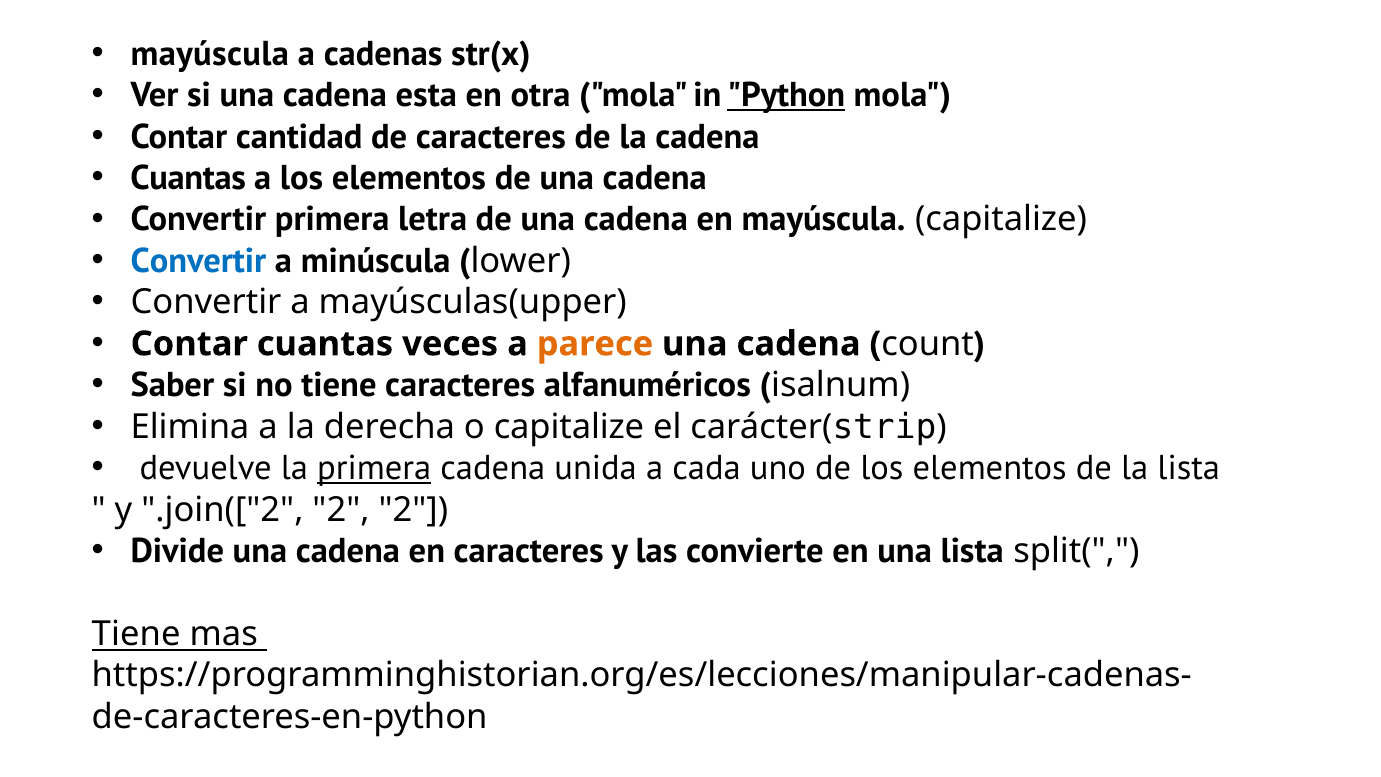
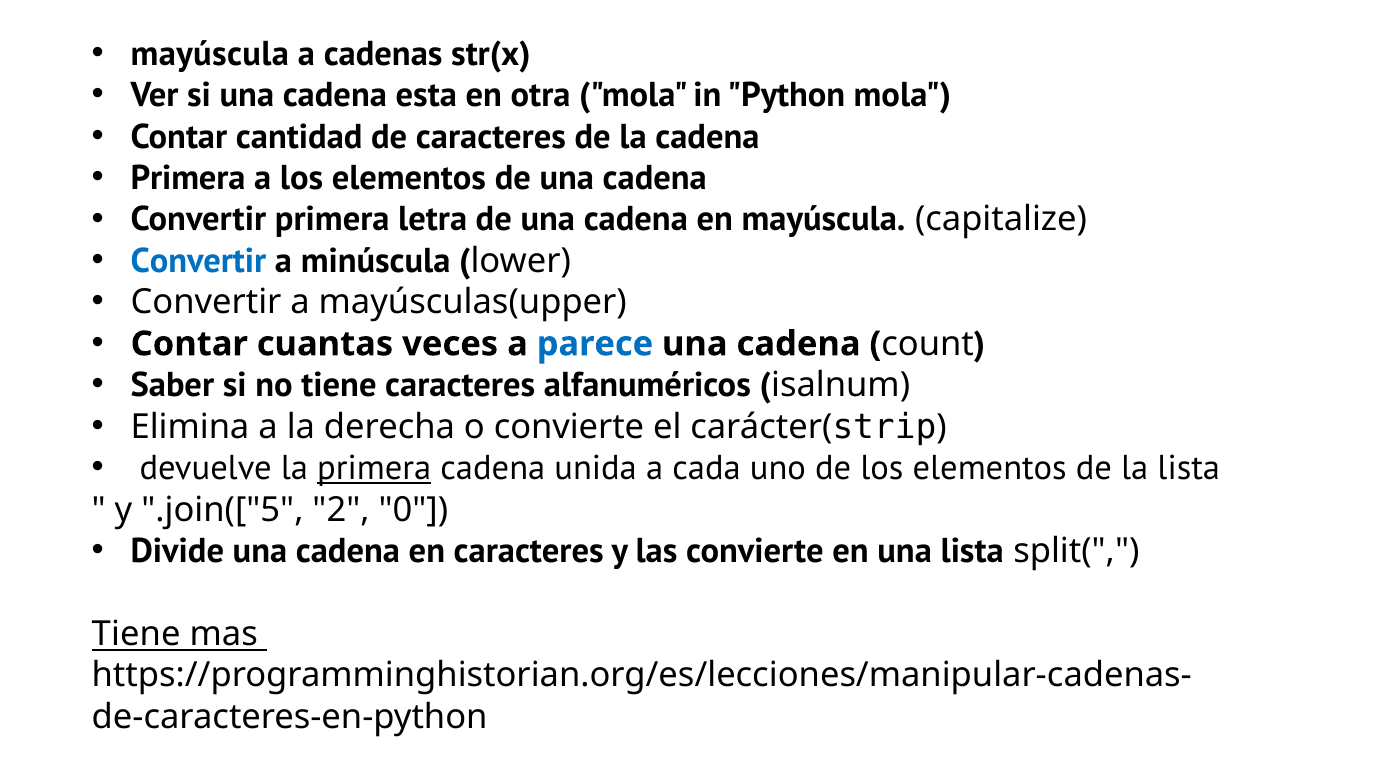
Python underline: present -> none (786, 95)
Cuantas: Cuantas -> Primera (188, 178)
parece colour: orange -> blue (595, 344)
o capitalize: capitalize -> convierte (569, 427)
.join(["2: .join(["2 -> .join(["5 (222, 510)
2 2: 2 -> 0 (413, 510)
